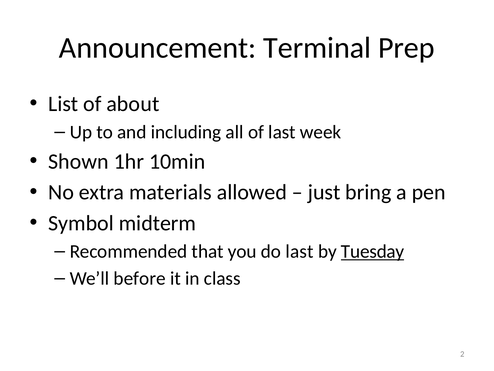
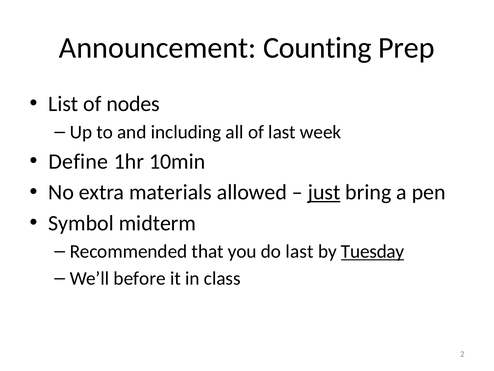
Terminal: Terminal -> Counting (317, 48)
about: about -> nodes (133, 104)
Shown: Shown -> Define (78, 161)
just underline: none -> present (324, 192)
